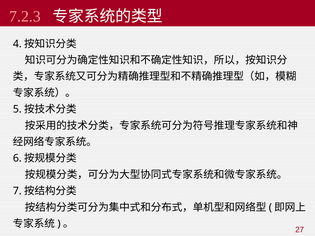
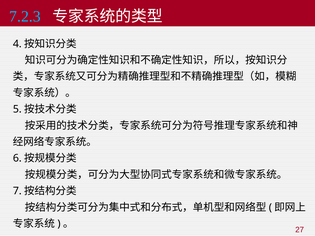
7.2.3 colour: pink -> light blue (25, 16)
